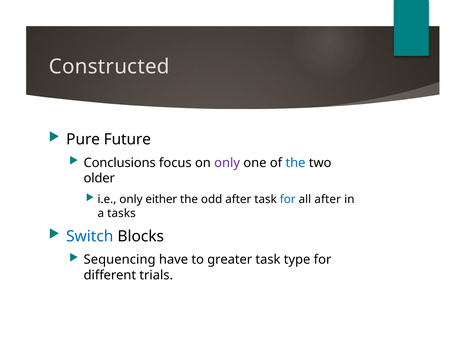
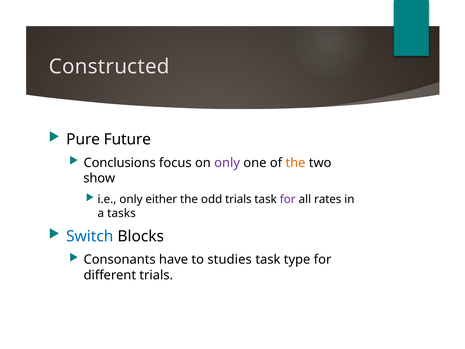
the colour: blue -> orange (295, 163)
older: older -> show (99, 178)
odd after: after -> trials (238, 199)
for colour: blue -> purple (288, 199)
all after: after -> rates (328, 199)
Sequencing: Sequencing -> Consonants (120, 260)
greater: greater -> studies (230, 260)
